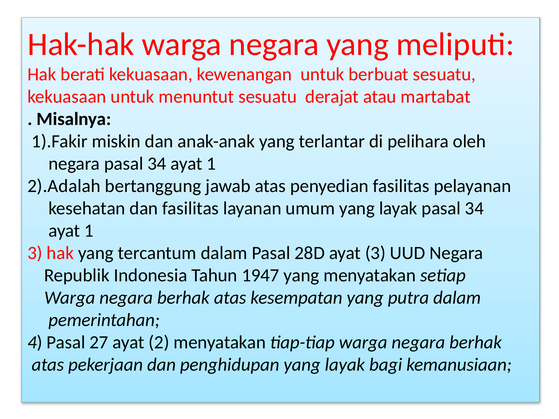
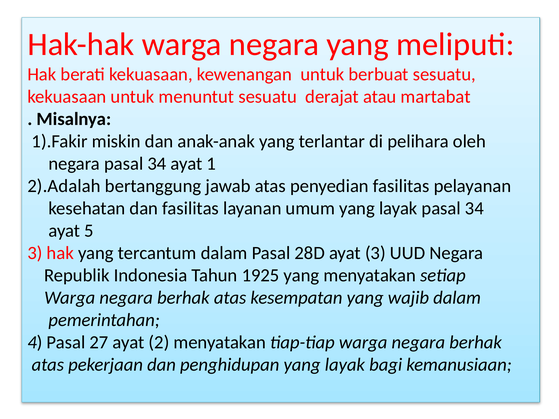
1: 1 -> 5 (89, 231)
1947: 1947 -> 1925 (261, 276)
putra: putra -> wajib (408, 298)
